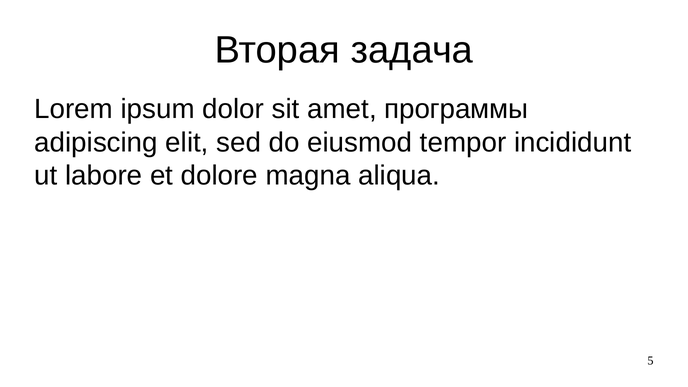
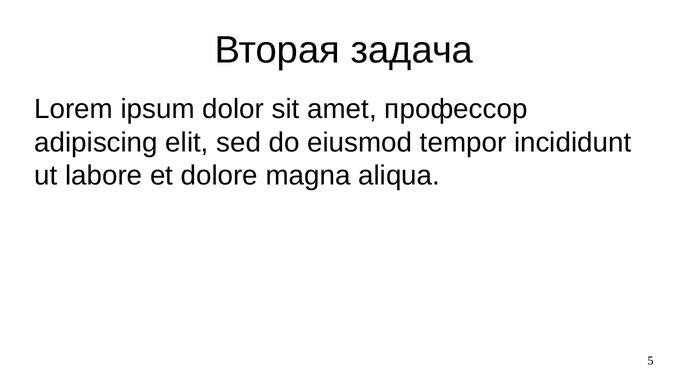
программы: программы -> профессор (456, 109)
